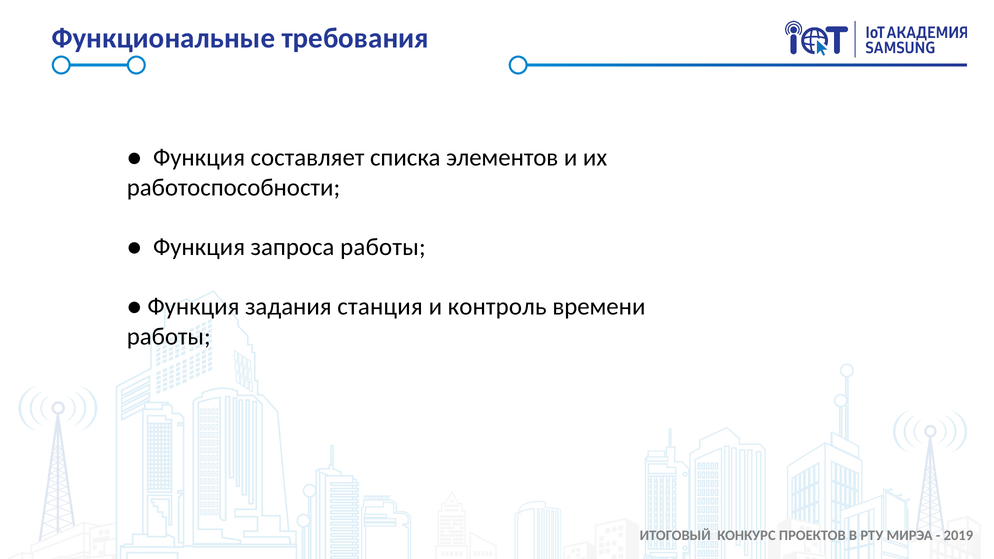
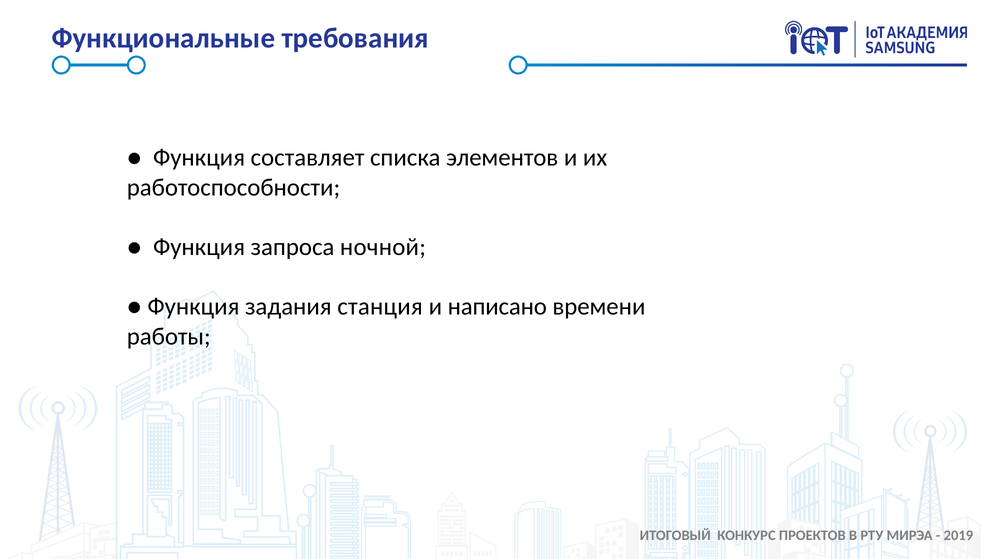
запроса работы: работы -> ночной (383, 247)
контроль: контроль -> написано (497, 307)
